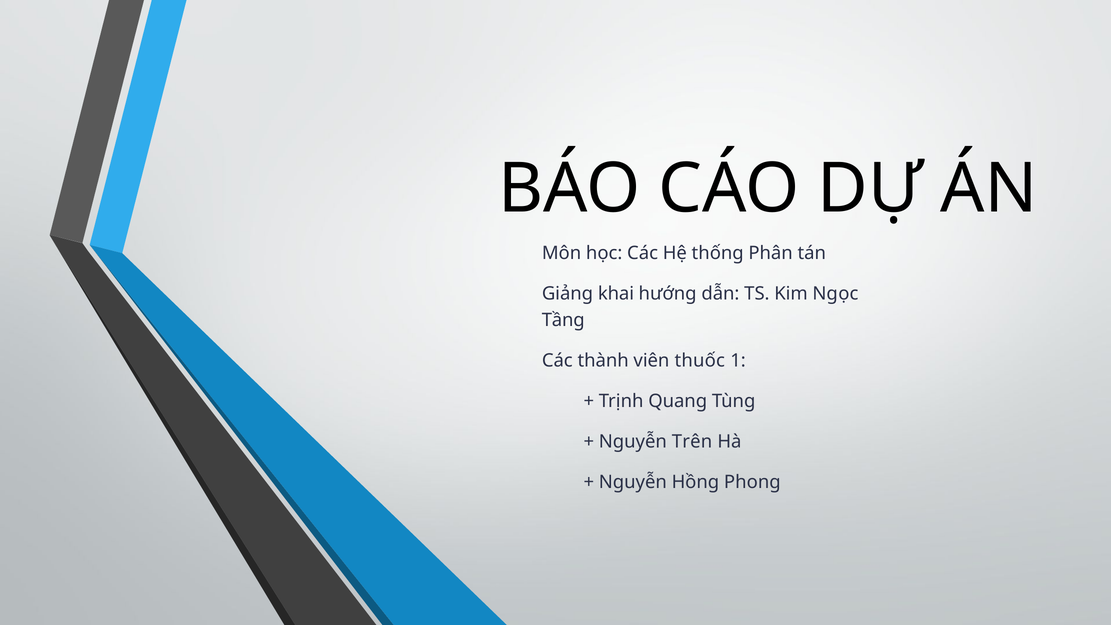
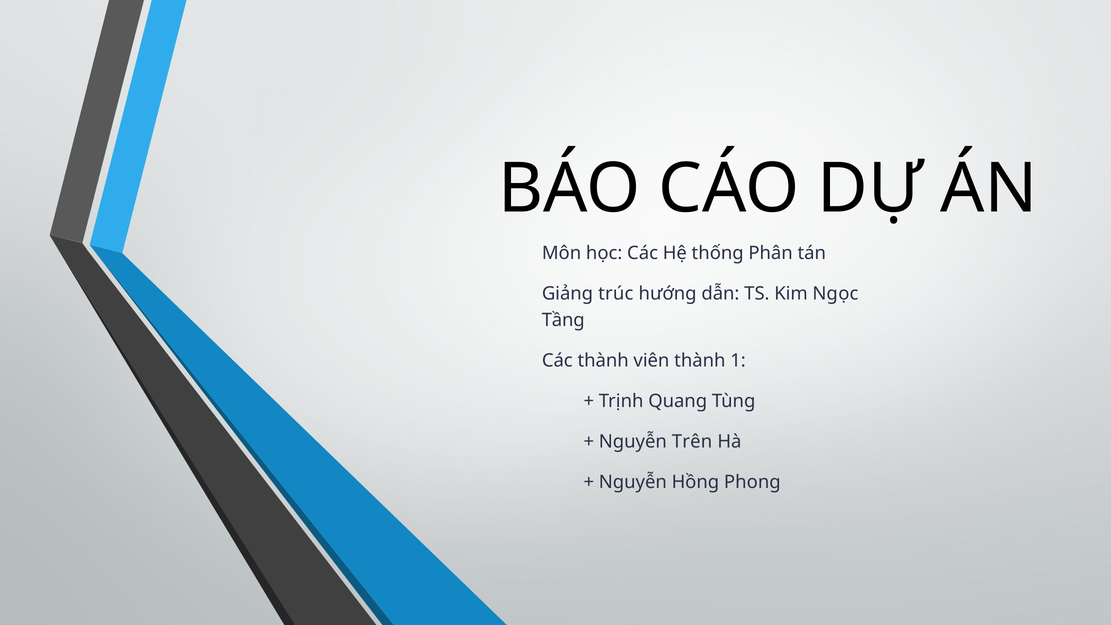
khai: khai -> trúc (616, 293)
viên thuốc: thuốc -> thành (700, 361)
